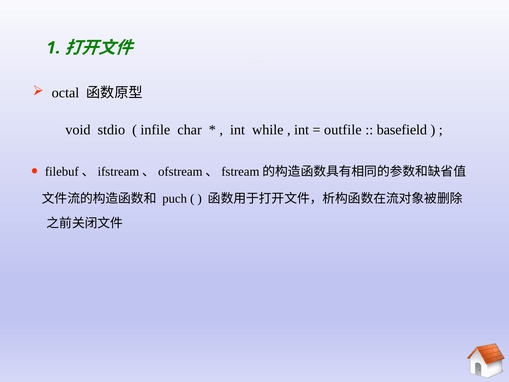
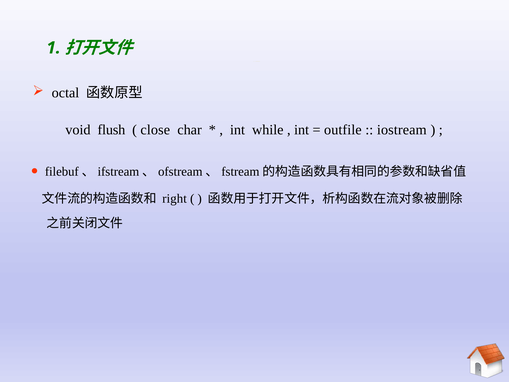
stdio: stdio -> flush (111, 130)
infile: infile -> close (155, 130)
basefield: basefield -> iostream (402, 130)
puch: puch -> right (175, 199)
